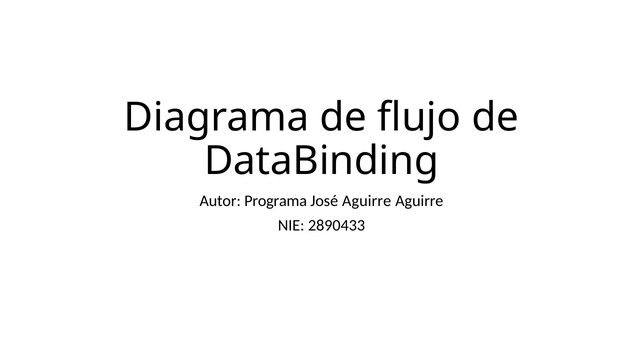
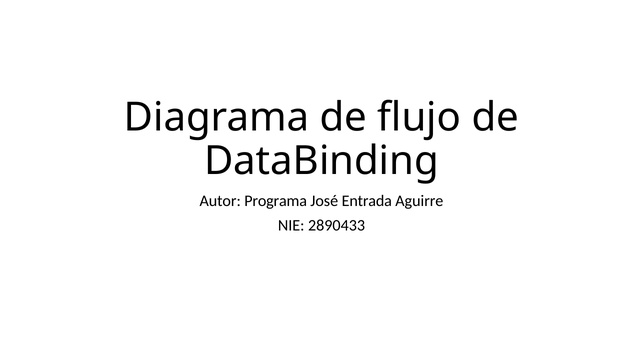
José Aguirre: Aguirre -> Entrada (367, 201)
